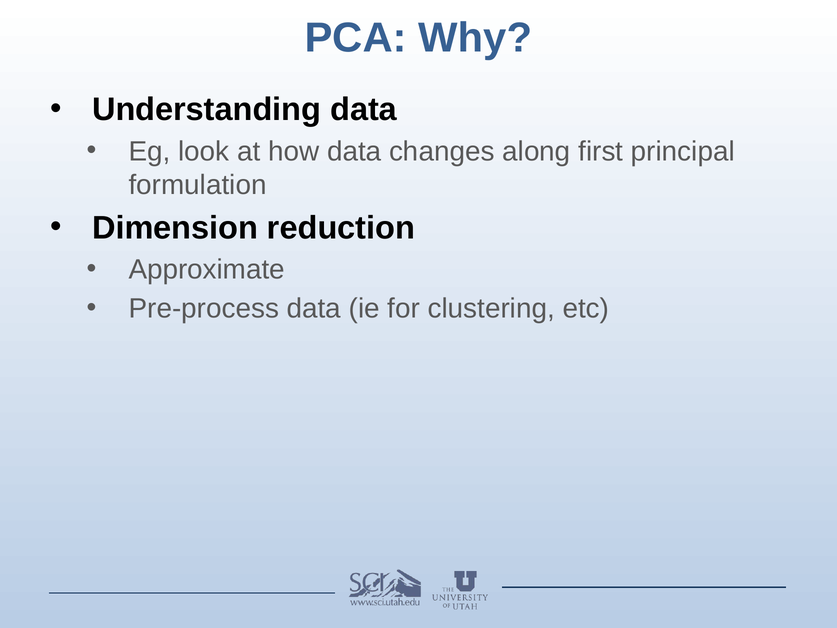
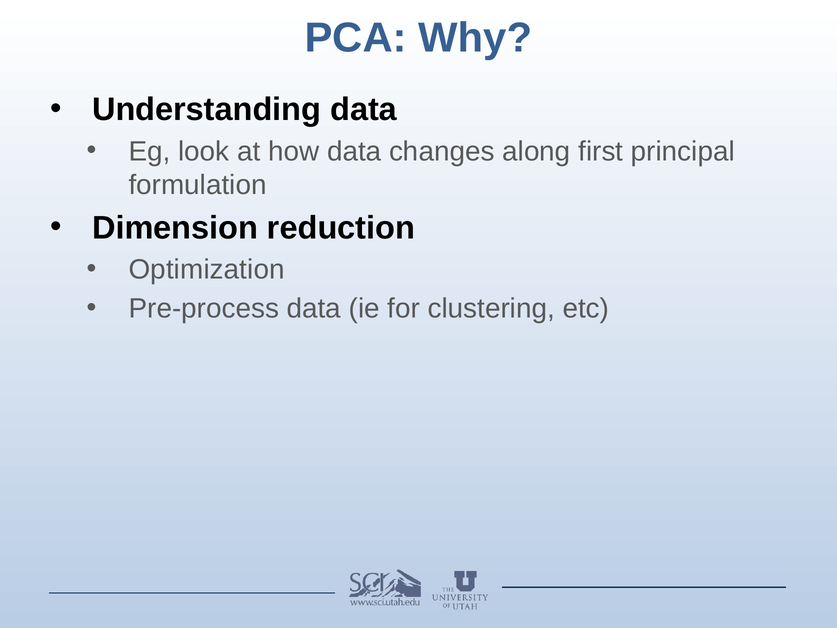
Approximate: Approximate -> Optimization (207, 269)
